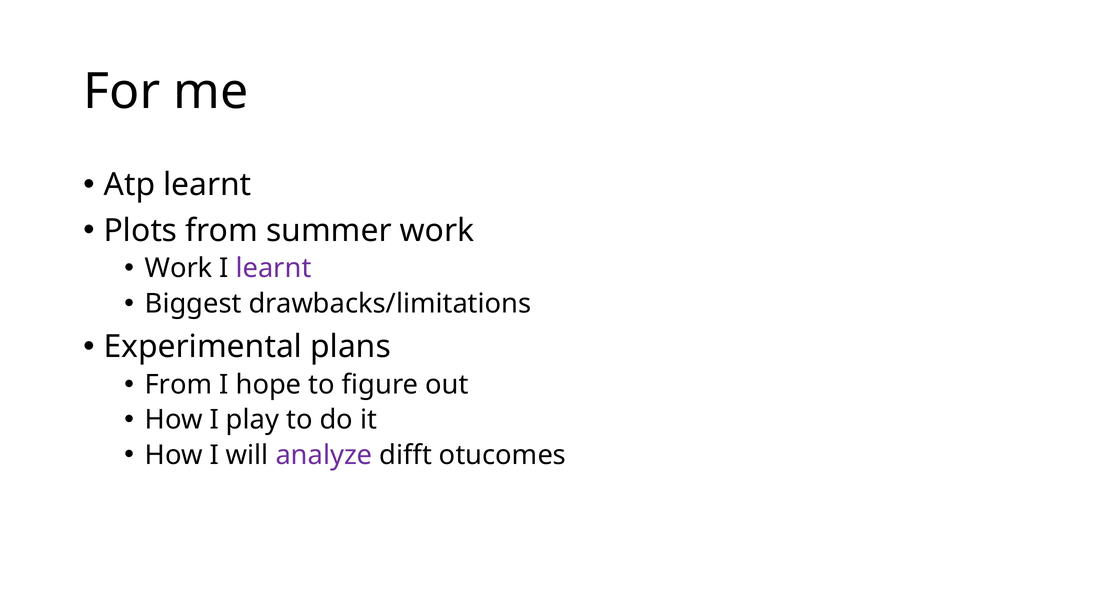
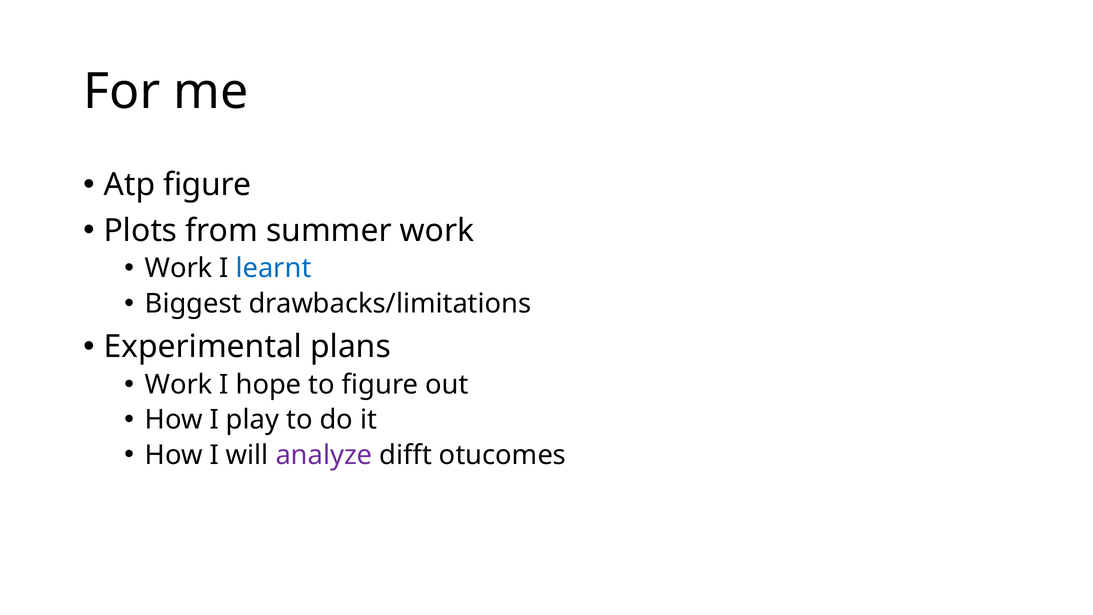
Atp learnt: learnt -> figure (207, 185)
learnt colour: purple -> blue (274, 268)
From: From -> Work (179, 384)
